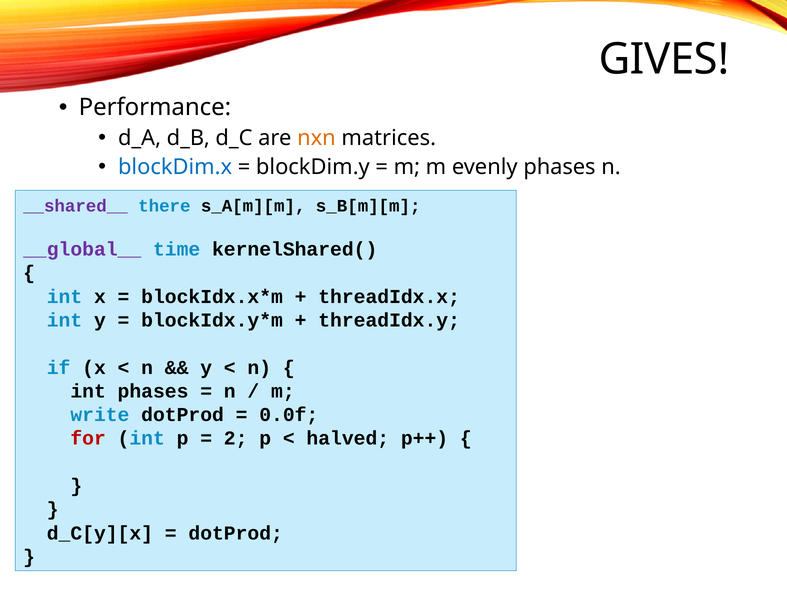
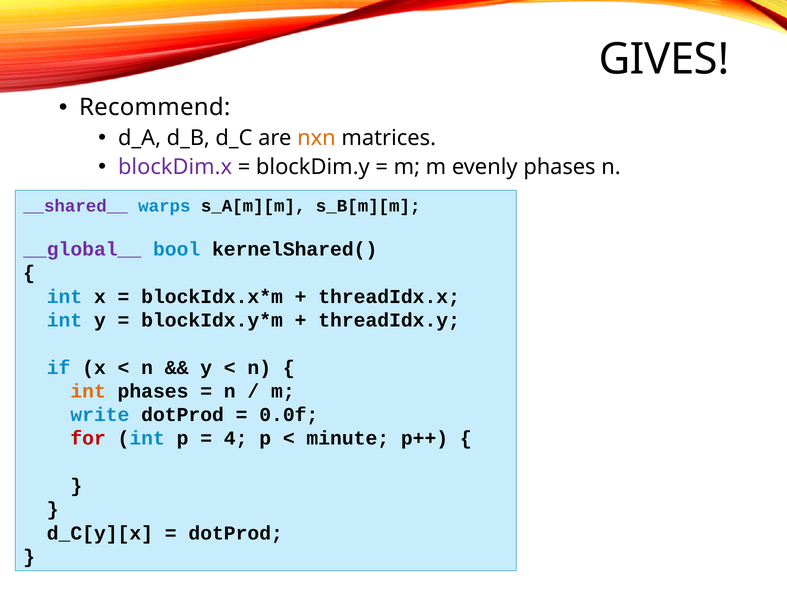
Performance: Performance -> Recommend (155, 107)
blockDim.x colour: blue -> purple (175, 167)
there: there -> warps (164, 206)
time: time -> bool (177, 249)
int colour: black -> orange (88, 391)
2: 2 -> 4 (236, 438)
halved: halved -> minute (348, 438)
